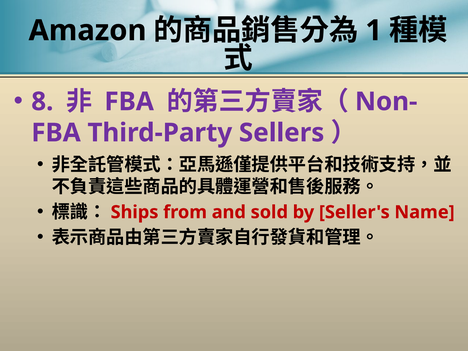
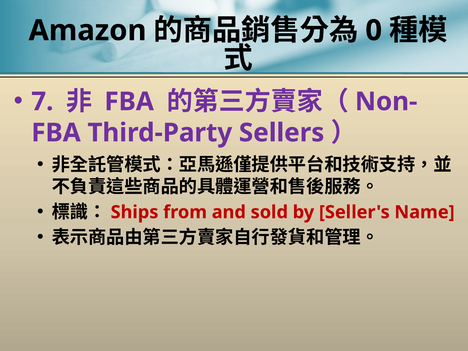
1: 1 -> 0 (374, 31)
8: 8 -> 7 (42, 102)
